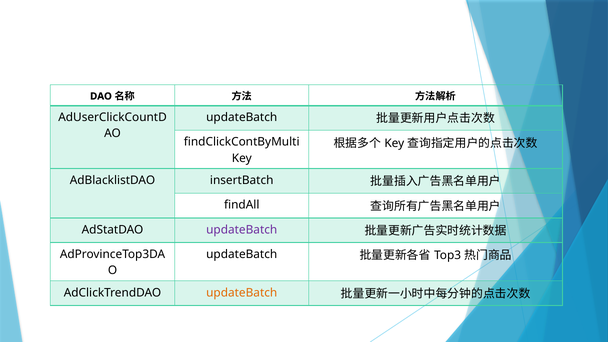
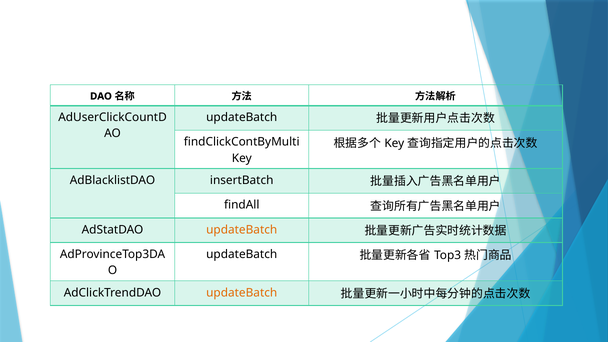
updateBatch colour: purple -> orange (242, 230)
